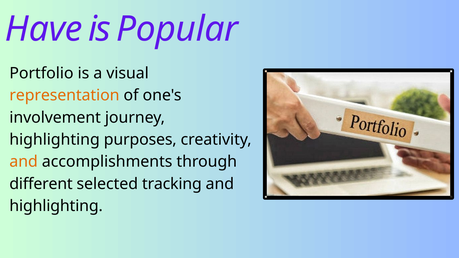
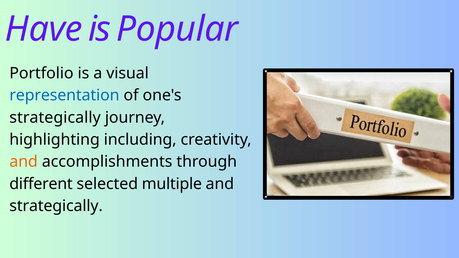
representation colour: orange -> blue (64, 95)
involvement: involvement -> strategically (55, 118)
purposes: purposes -> including (140, 140)
tracking: tracking -> multiple (172, 184)
highlighting: highlighting -> strategically (56, 206)
